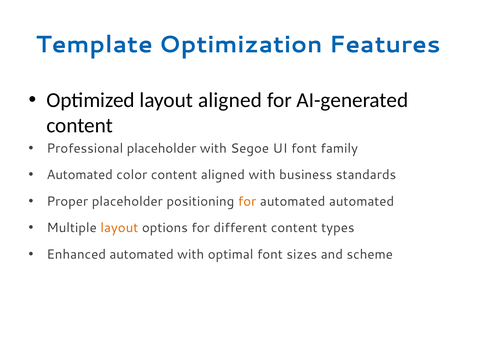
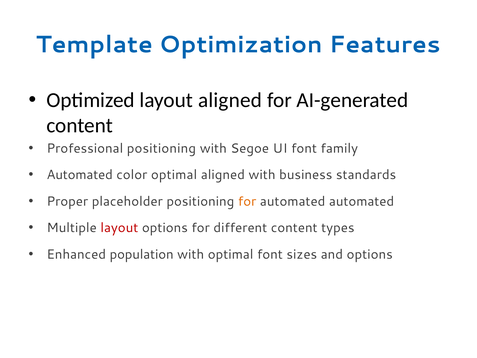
Professional placeholder: placeholder -> positioning (161, 148)
color content: content -> optimal (174, 175)
layout colour: orange -> red (119, 228)
Enhanced automated: automated -> population (142, 254)
and scheme: scheme -> options (370, 254)
